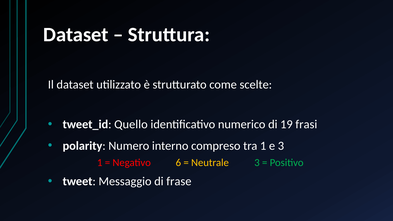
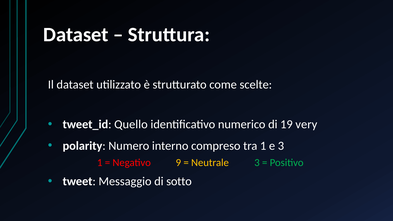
frasi: frasi -> very (306, 124)
6: 6 -> 9 (178, 163)
frase: frase -> sotto (179, 181)
